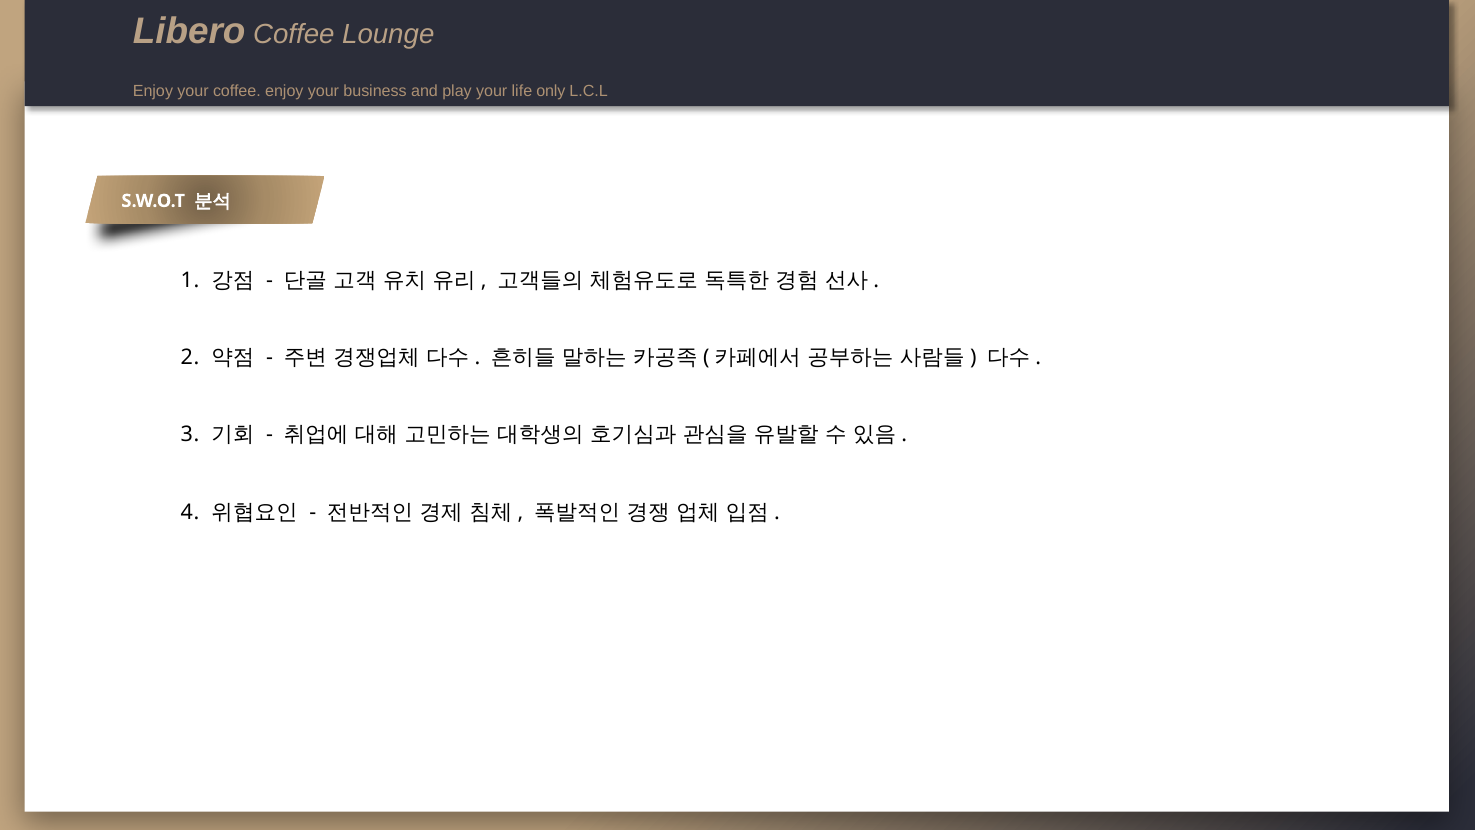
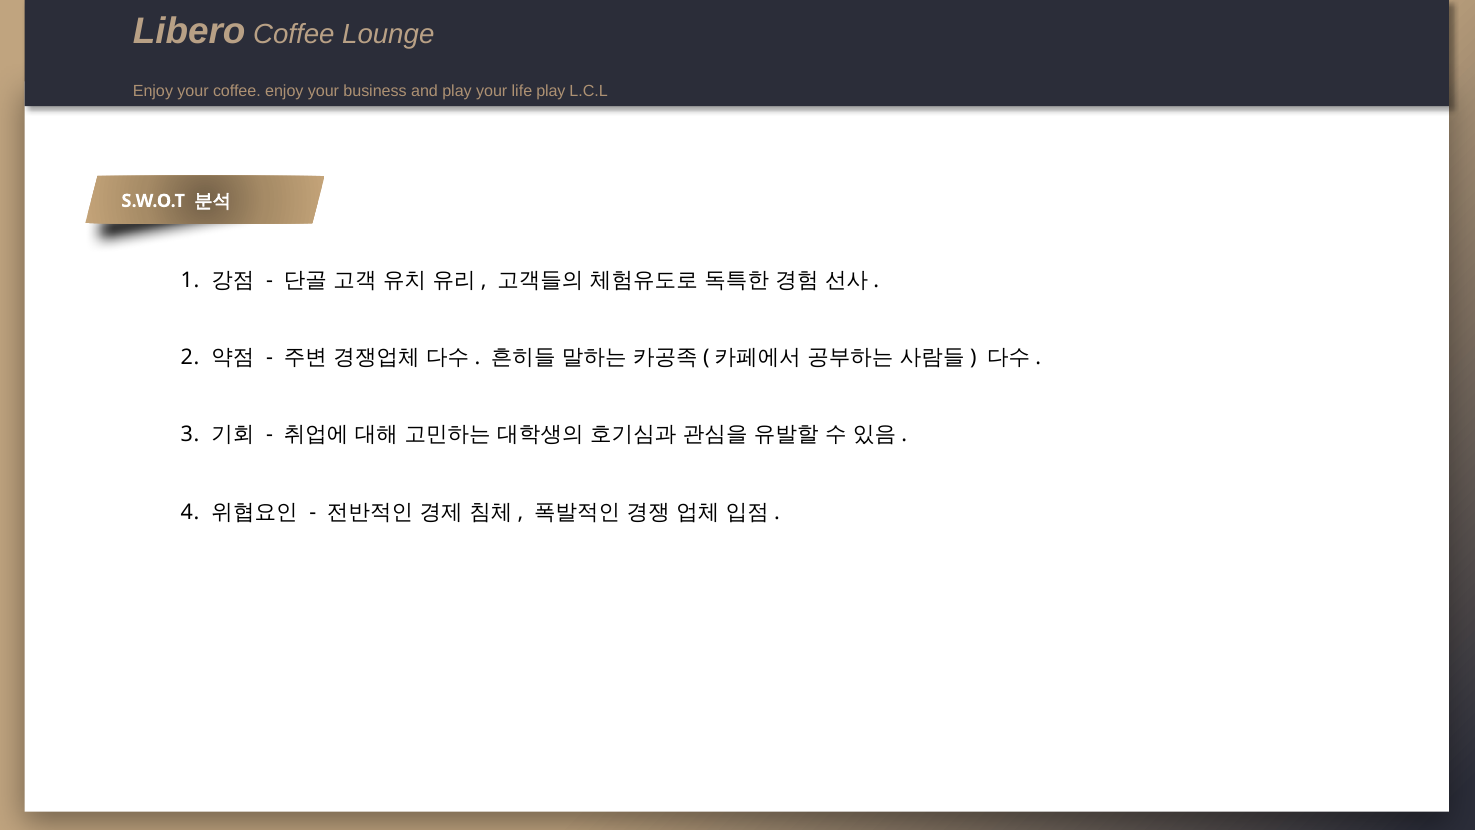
life only: only -> play (551, 91)
